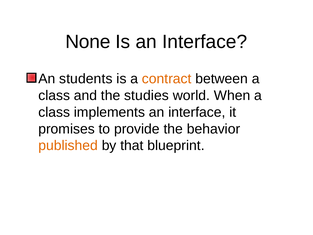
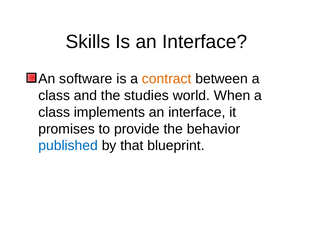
None: None -> Skills (88, 42)
students: students -> software (86, 79)
published colour: orange -> blue (68, 145)
